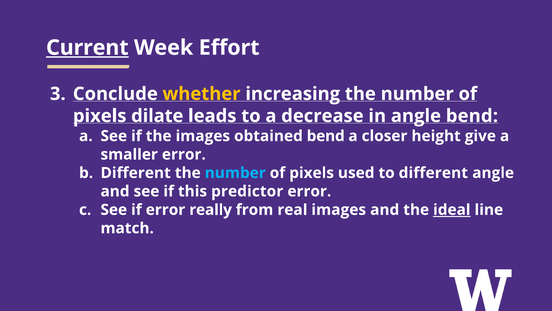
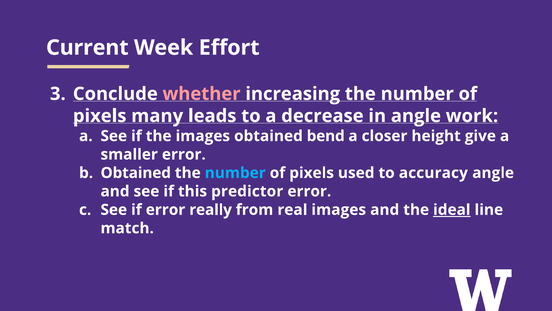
Current underline: present -> none (87, 48)
whether colour: yellow -> pink (202, 94)
dilate: dilate -> many (157, 116)
angle bend: bend -> work (472, 116)
Different: Different -> Obtained (136, 173)
to different: different -> accuracy (433, 173)
